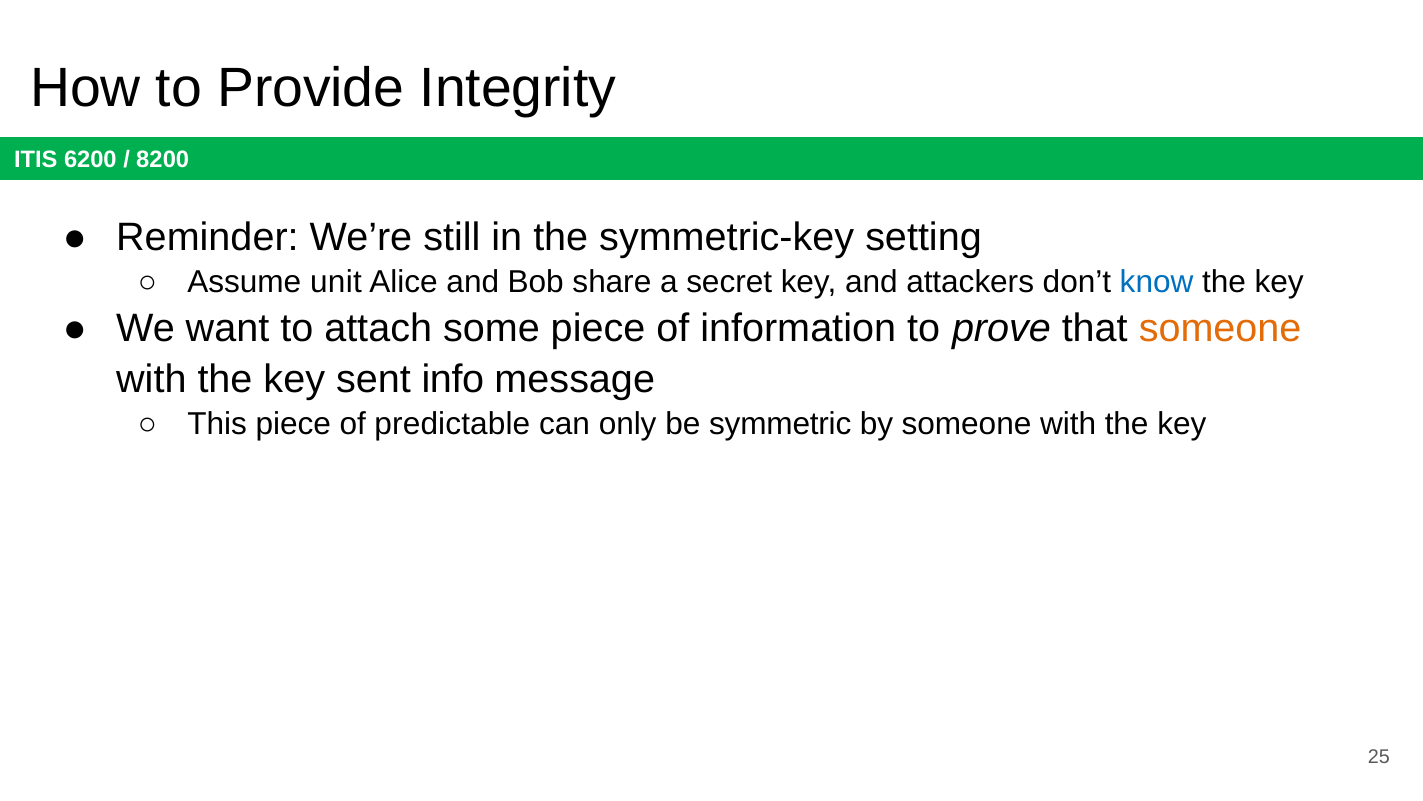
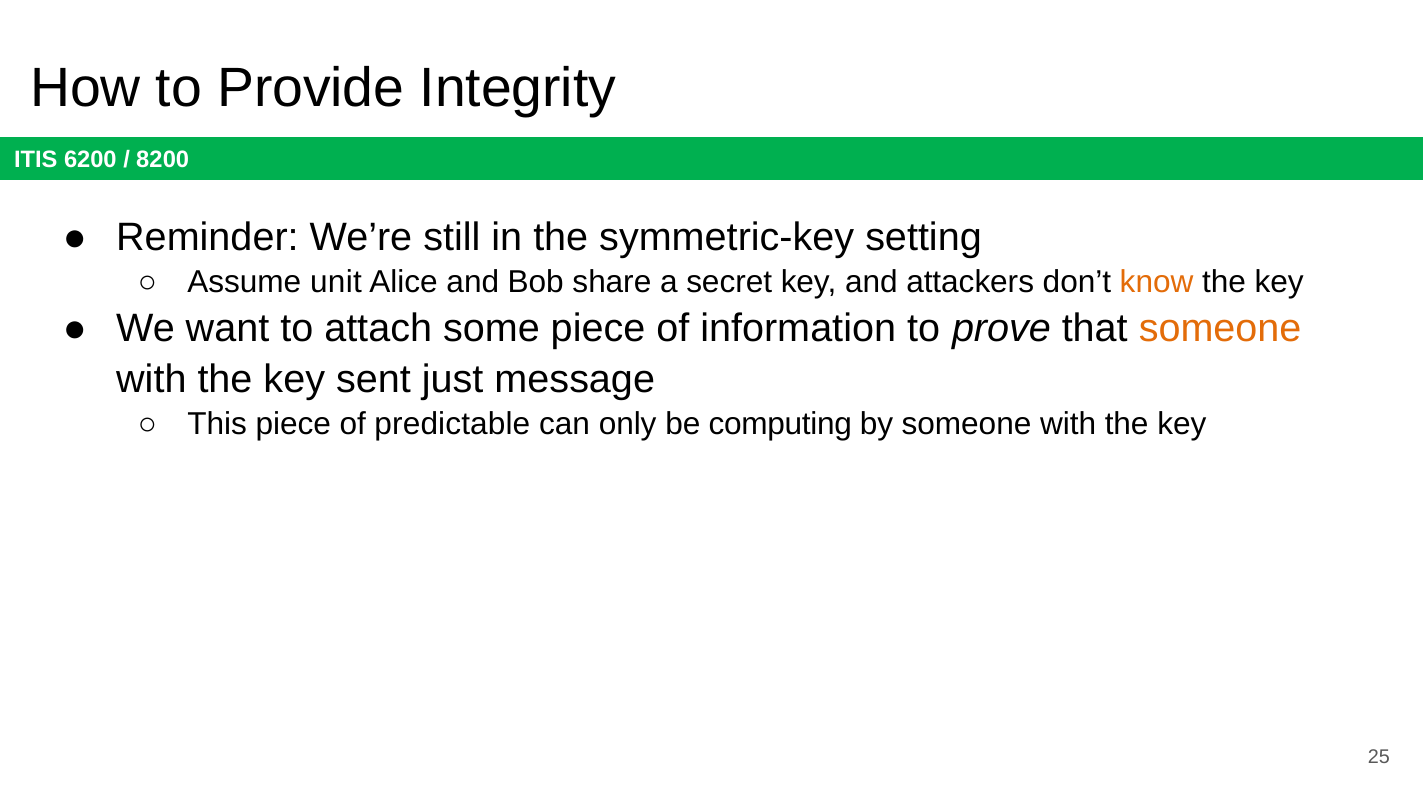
know colour: blue -> orange (1157, 282)
info: info -> just (453, 379)
symmetric: symmetric -> computing (780, 424)
